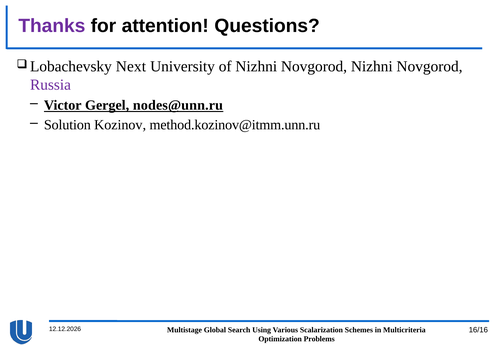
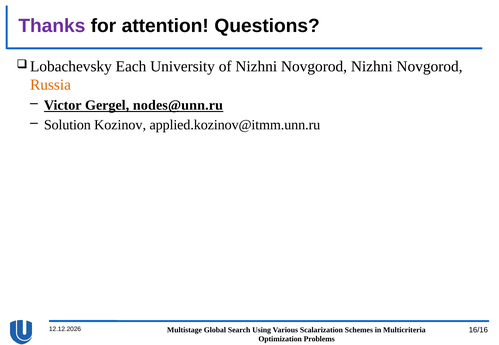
Next: Next -> Each (131, 67)
Russia colour: purple -> orange (50, 85)
method.kozinov@itmm.unn.ru: method.kozinov@itmm.unn.ru -> applied.kozinov@itmm.unn.ru (235, 125)
